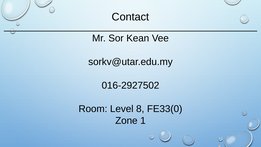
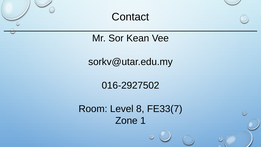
FE33(0: FE33(0 -> FE33(7 (165, 109)
